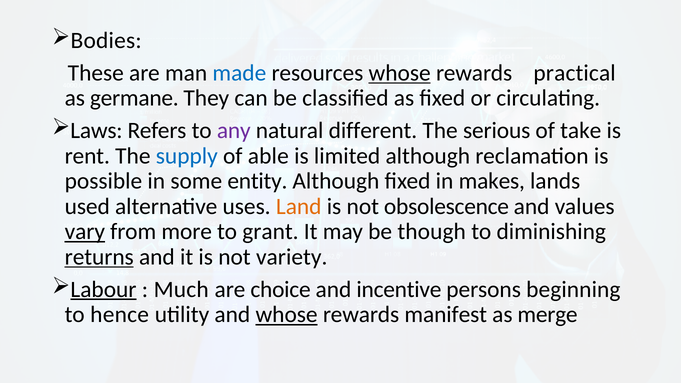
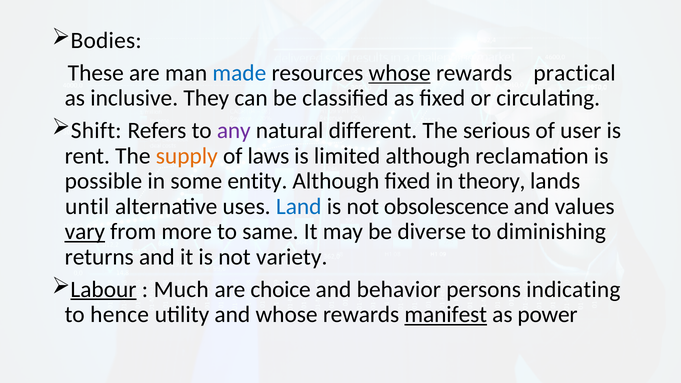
germane: germane -> inclusive (134, 98)
Laws: Laws -> Shift (96, 131)
take: take -> user (581, 131)
supply colour: blue -> orange (187, 156)
able: able -> laws (268, 156)
makes: makes -> theory (492, 181)
used: used -> until (87, 206)
Land colour: orange -> blue (299, 206)
grant: grant -> same (270, 232)
though: though -> diverse (432, 232)
returns underline: present -> none (99, 257)
incentive: incentive -> behavior (399, 289)
beginning: beginning -> indicating (573, 289)
whose underline: present -> none (287, 315)
manifest underline: none -> present (446, 315)
merge: merge -> power (548, 315)
